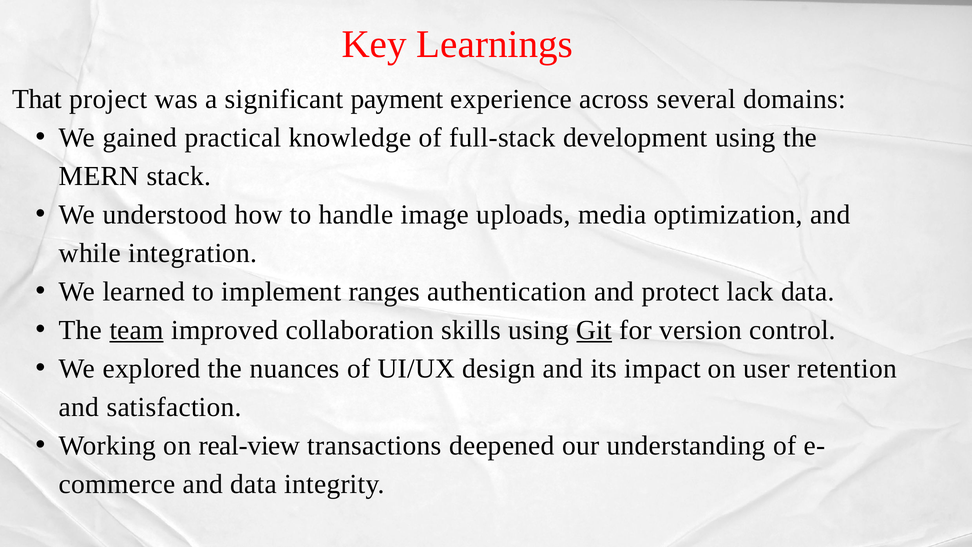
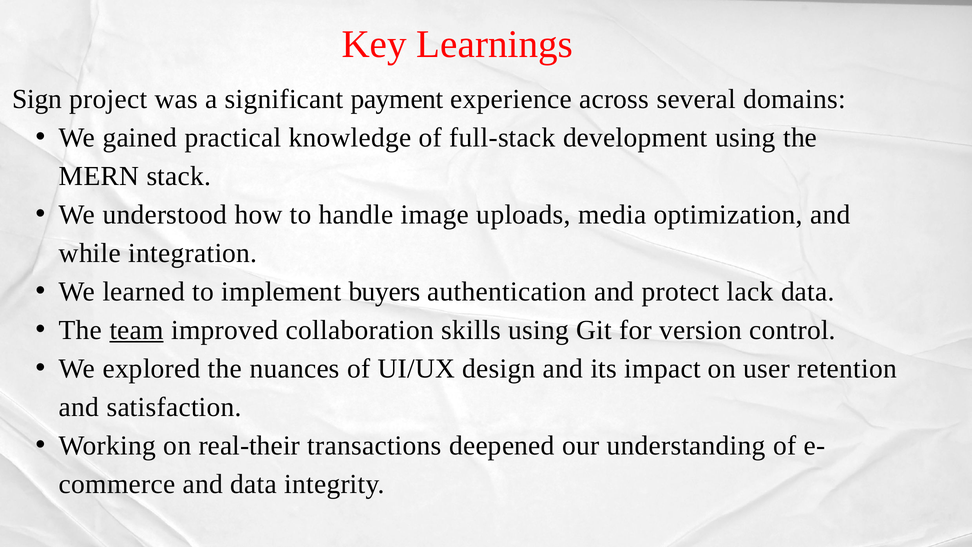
That: That -> Sign (37, 99)
ranges: ranges -> buyers (384, 291)
Git underline: present -> none (594, 330)
real-view: real-view -> real-their (249, 445)
